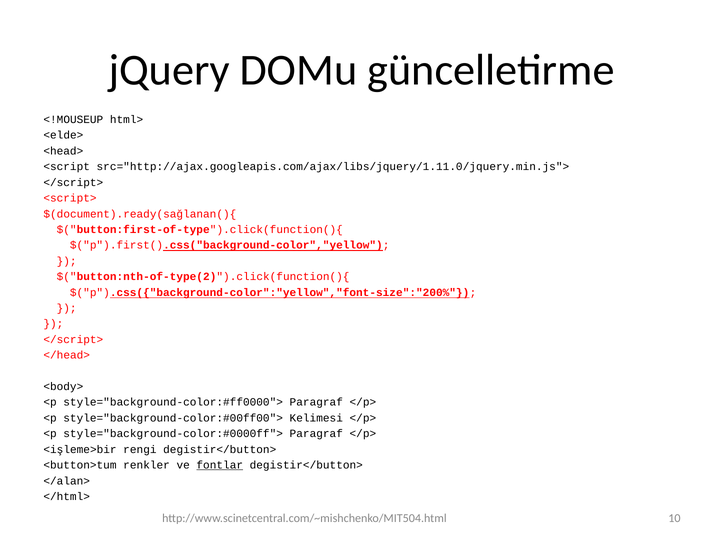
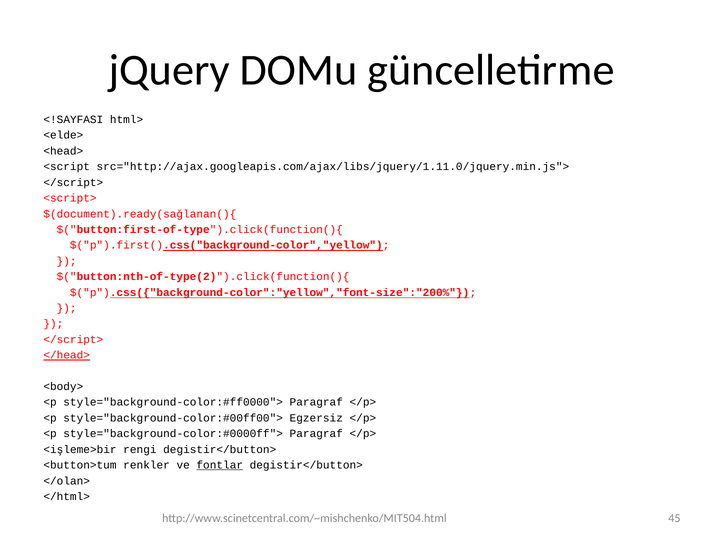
<!MOUSEUP: <!MOUSEUP -> <!SAYFASI (73, 120)
</head> underline: none -> present (67, 355)
Kelimesi: Kelimesi -> Egzersiz (316, 418)
</alan>: </alan> -> </olan> (67, 481)
10: 10 -> 45 (674, 518)
